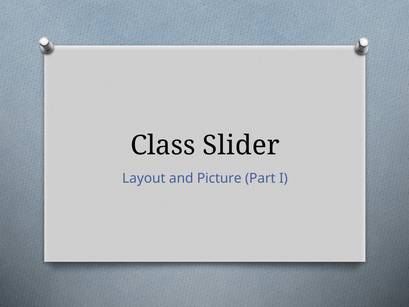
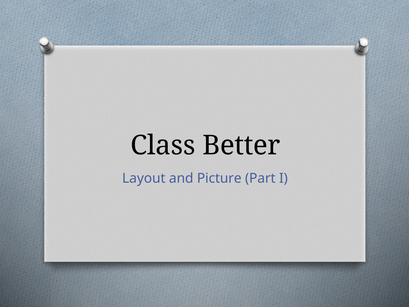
Slider: Slider -> Better (241, 146)
